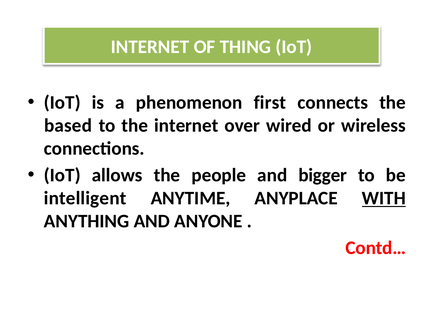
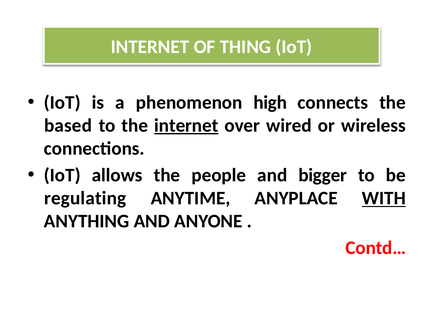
first: first -> high (270, 102)
internet underline: none -> present (186, 125)
intelligent: intelligent -> regulating (85, 198)
